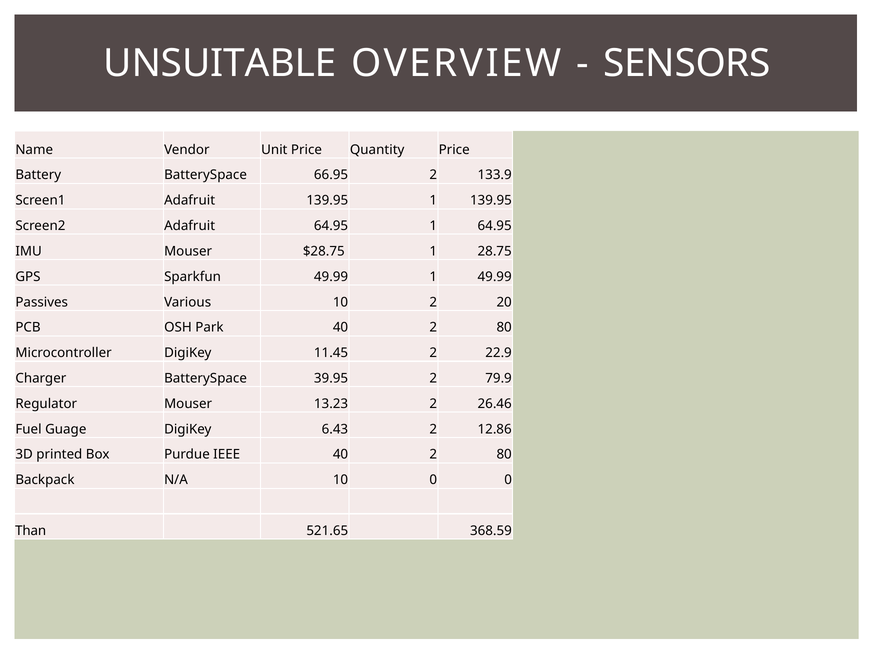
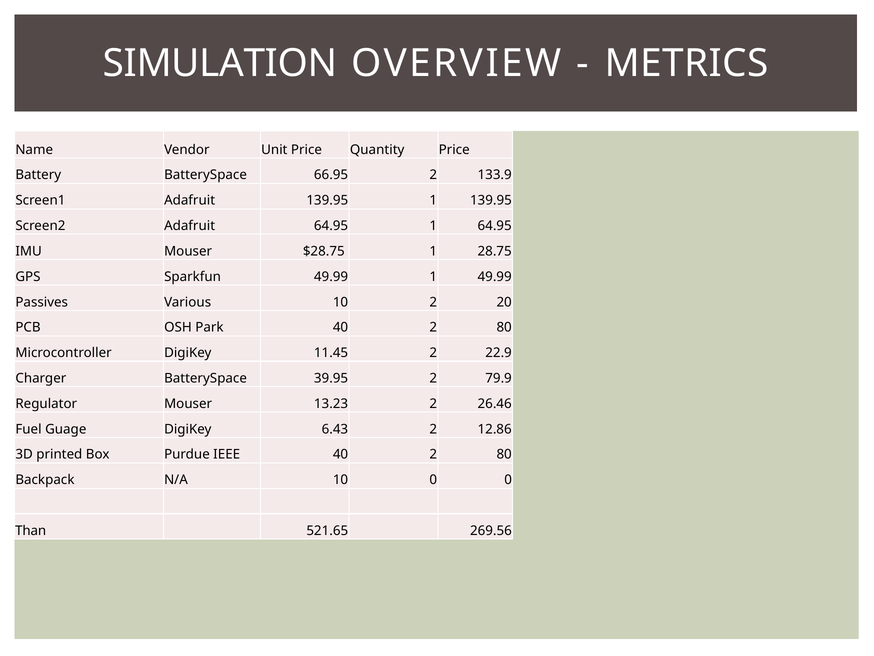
UNSUITABLE: UNSUITABLE -> SIMULATION (220, 63)
SENSORS: SENSORS -> METRICS (687, 63)
368.59: 368.59 -> 269.56 (491, 530)
